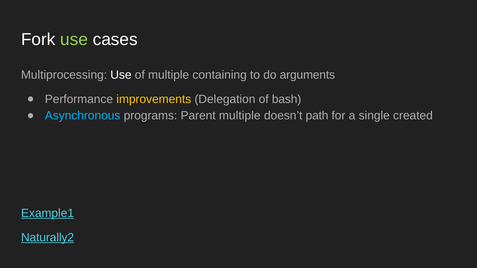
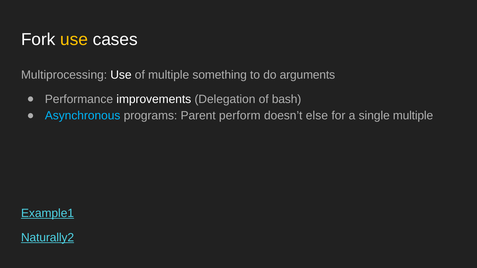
use colour: light green -> yellow (74, 40)
containing: containing -> something (220, 75)
improvements colour: yellow -> white (154, 99)
Parent multiple: multiple -> perform (240, 116)
path: path -> else (317, 116)
single created: created -> multiple (413, 116)
